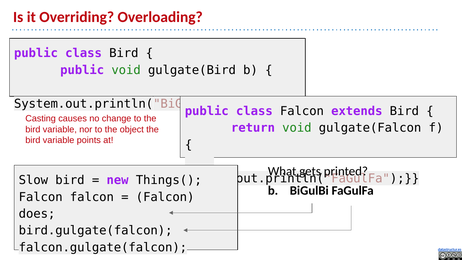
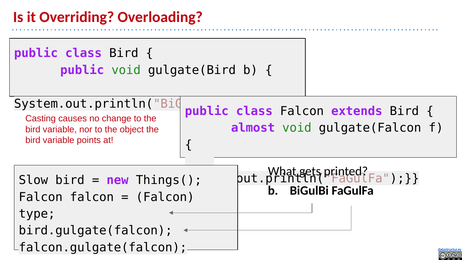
return: return -> almost (253, 128)
does: does -> type (37, 214)
